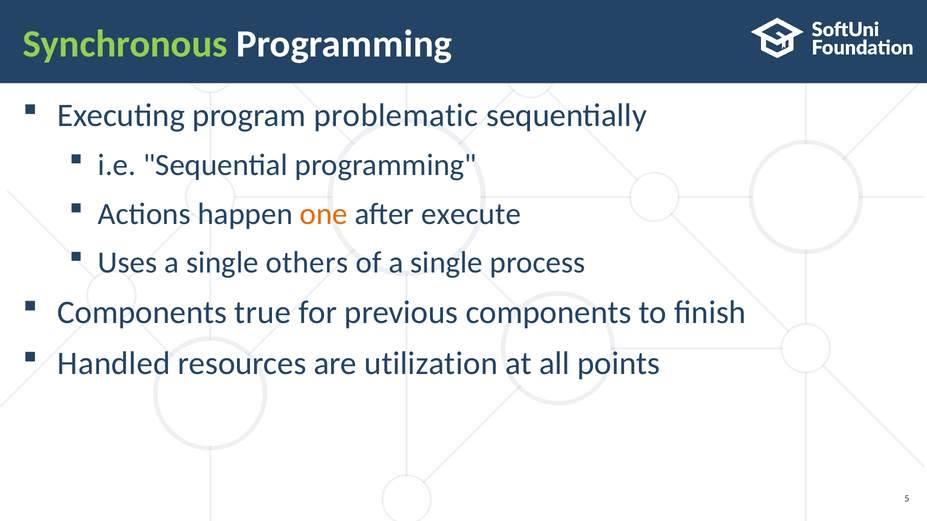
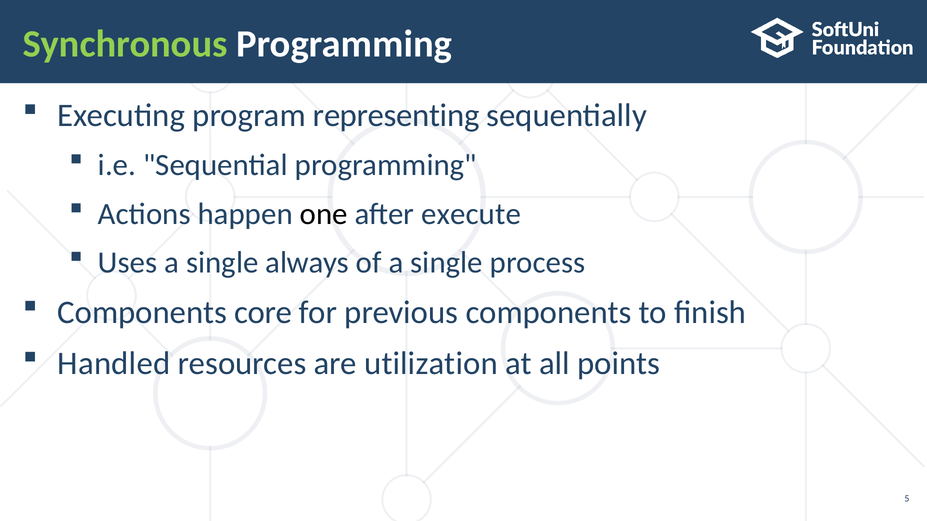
problematic: problematic -> representing (396, 116)
one colour: orange -> black (324, 214)
others: others -> always (307, 263)
true: true -> core (263, 313)
